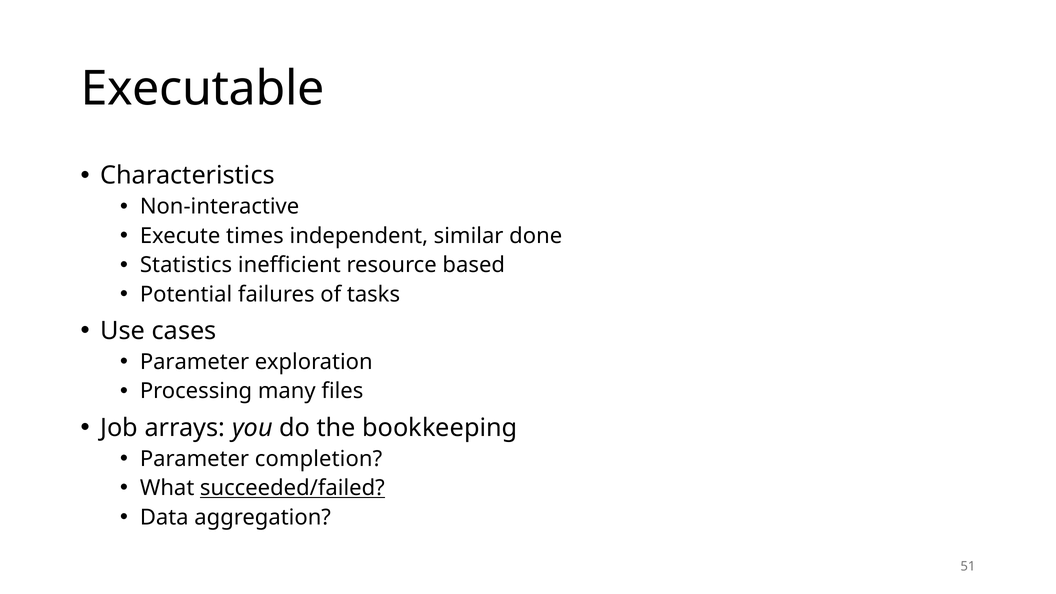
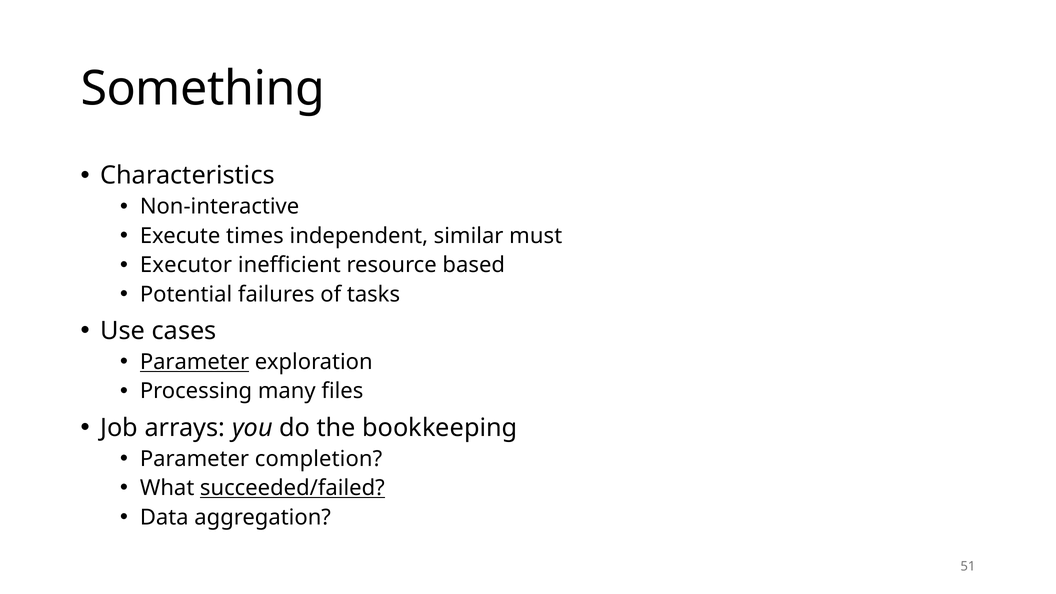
Executable: Executable -> Something (203, 89)
done: done -> must (536, 236)
Statistics: Statistics -> Executor (186, 265)
Parameter underline: none -> present (195, 362)
